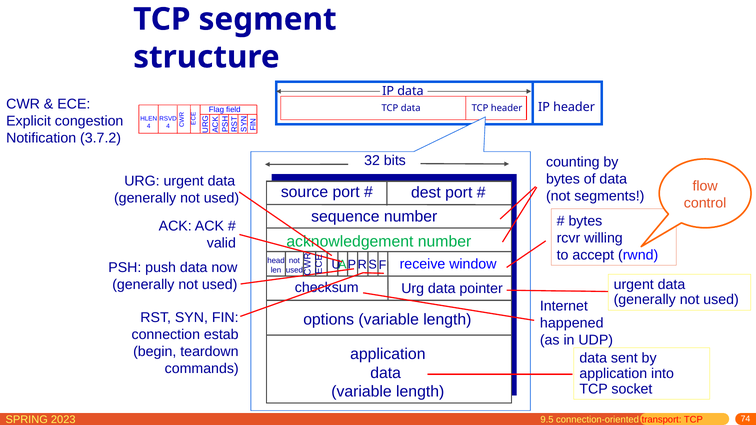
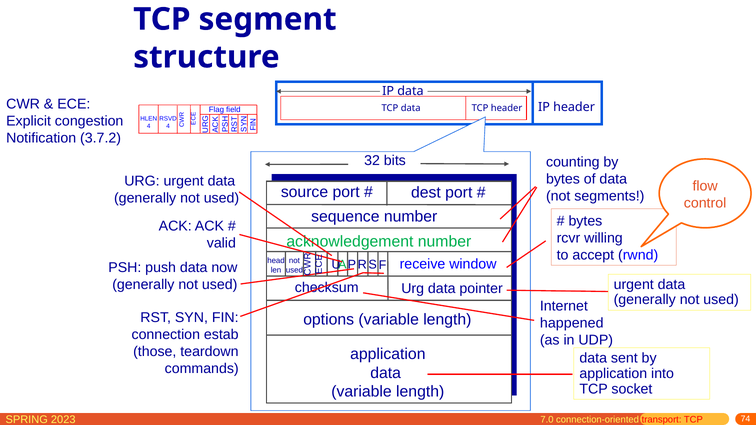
begin: begin -> those (155, 352)
9.5: 9.5 -> 7.0 (547, 420)
